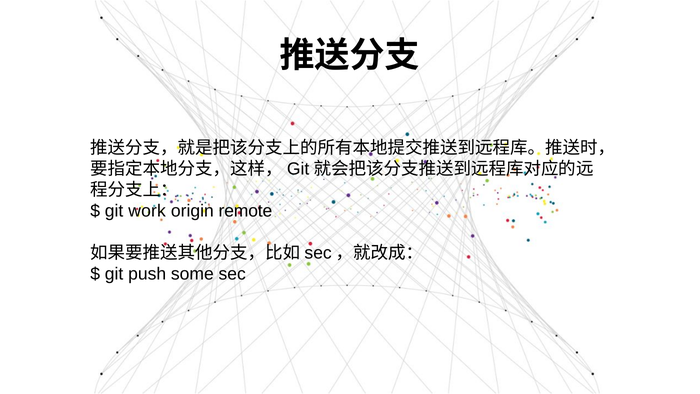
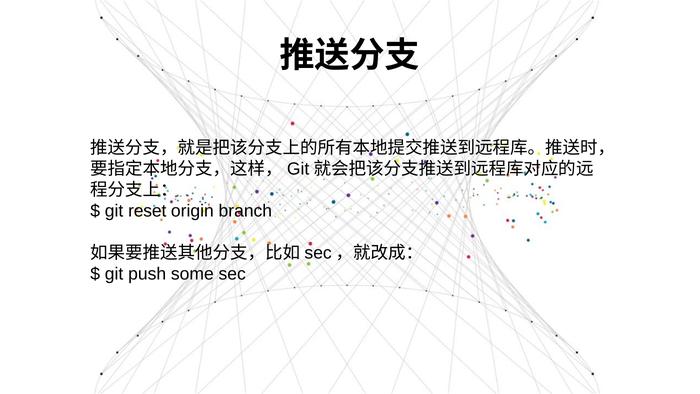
work: work -> reset (147, 211)
remote: remote -> branch (245, 211)
